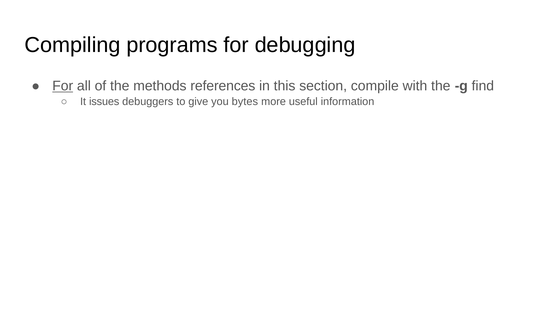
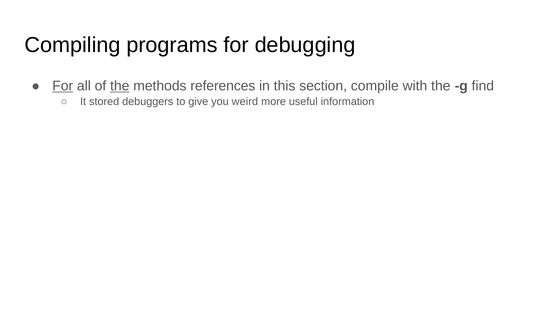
the underline: none -> present (120, 86)
issues: issues -> stored (104, 102)
bytes: bytes -> weird (245, 102)
